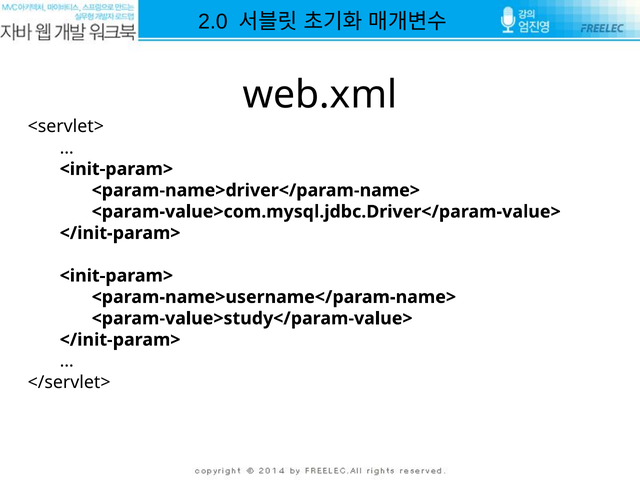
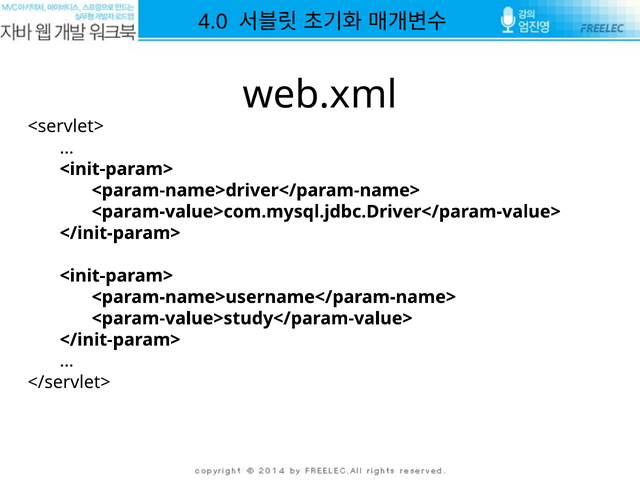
2.0: 2.0 -> 4.0 (213, 22)
